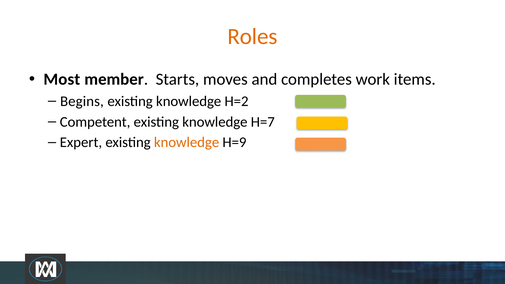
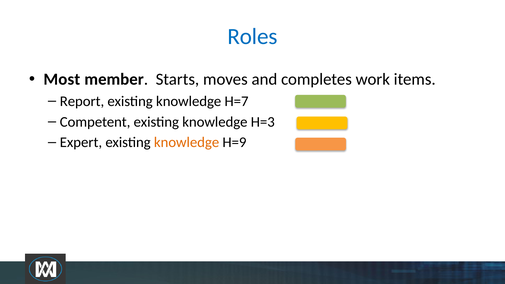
Roles colour: orange -> blue (253, 37)
Begins: Begins -> Report (82, 101)
H=2: H=2 -> H=7 (237, 101)
H=7: H=7 -> H=3 (263, 122)
